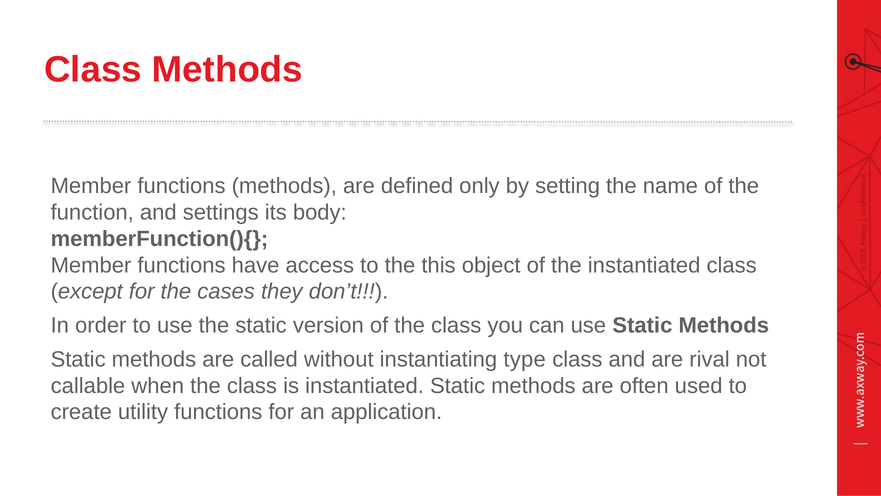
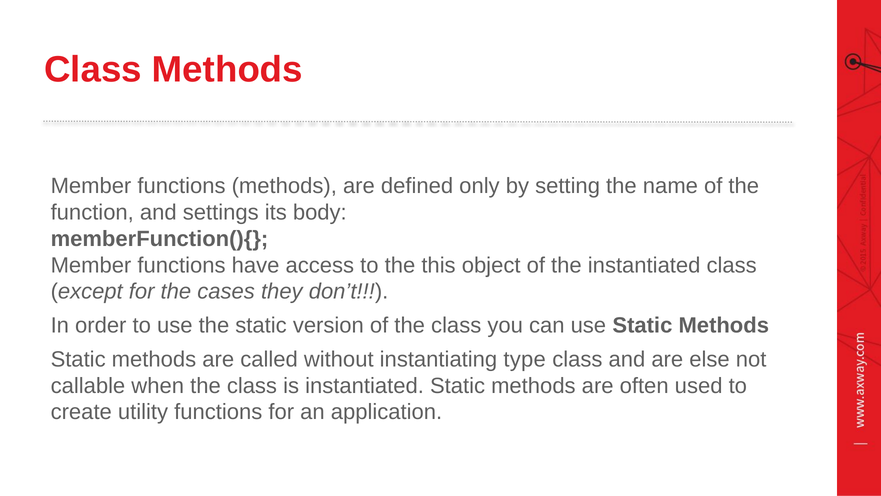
rival: rival -> else (710, 359)
